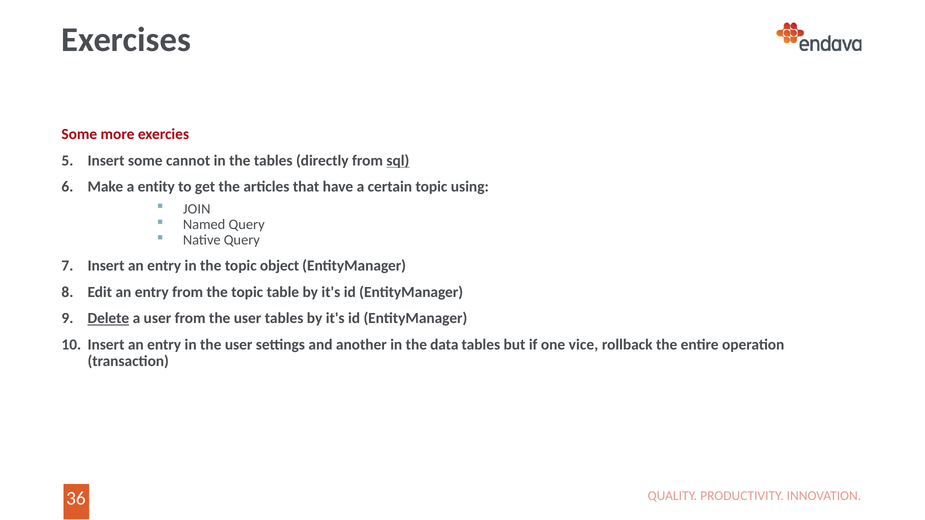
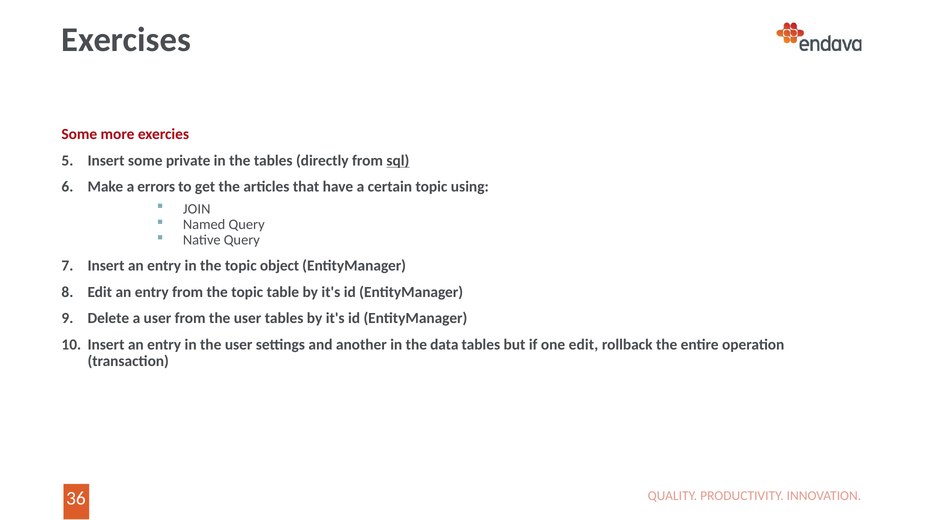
cannot: cannot -> private (188, 161)
entity: entity -> errors (156, 187)
Delete underline: present -> none (108, 318)
one vice: vice -> edit (583, 345)
